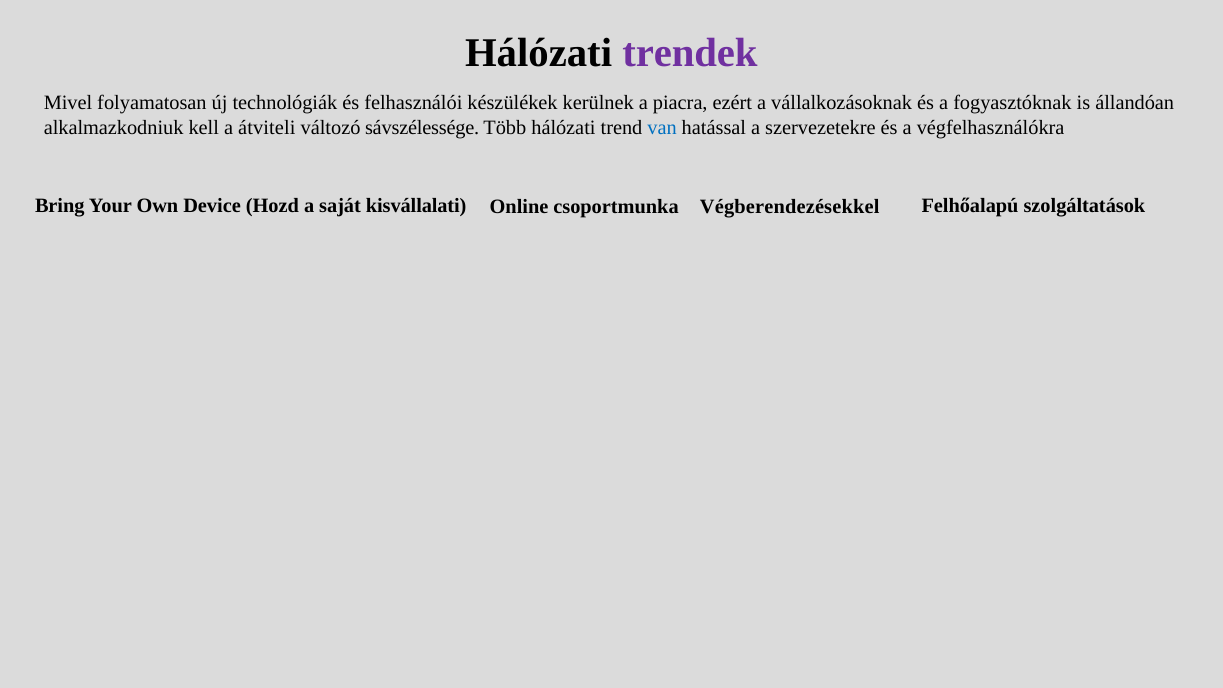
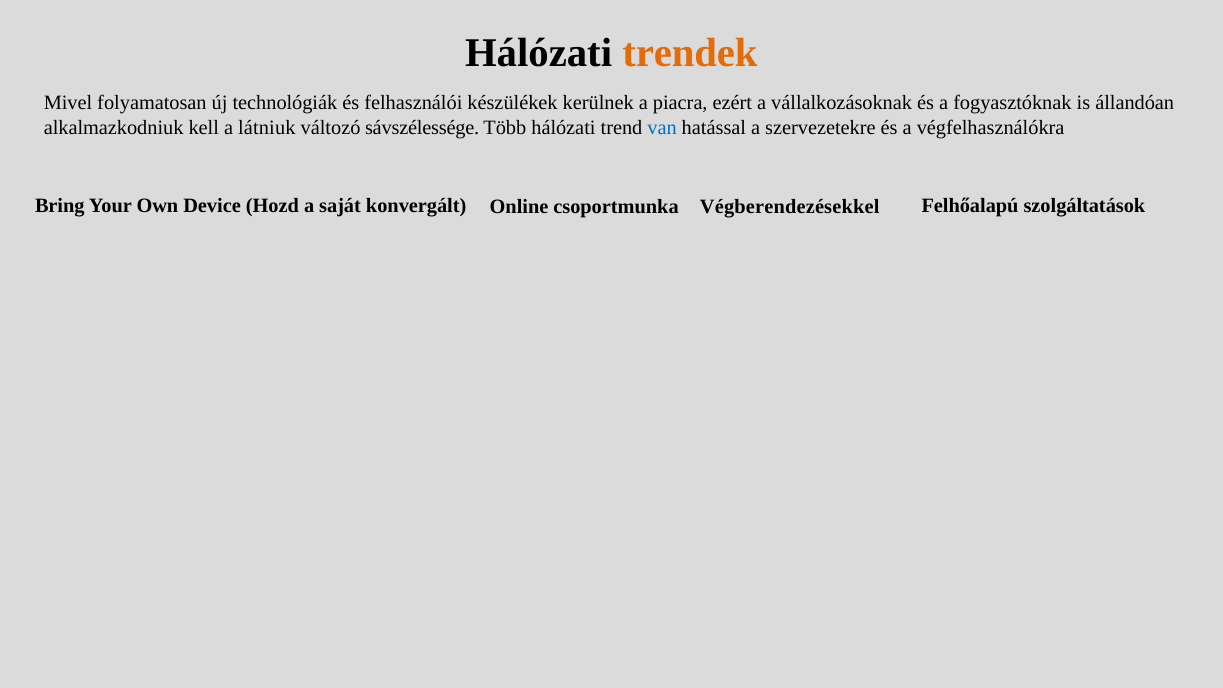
trendek colour: purple -> orange (690, 53)
átviteli: átviteli -> látniuk (267, 128)
kisvállalati: kisvállalati -> konvergált (416, 206)
